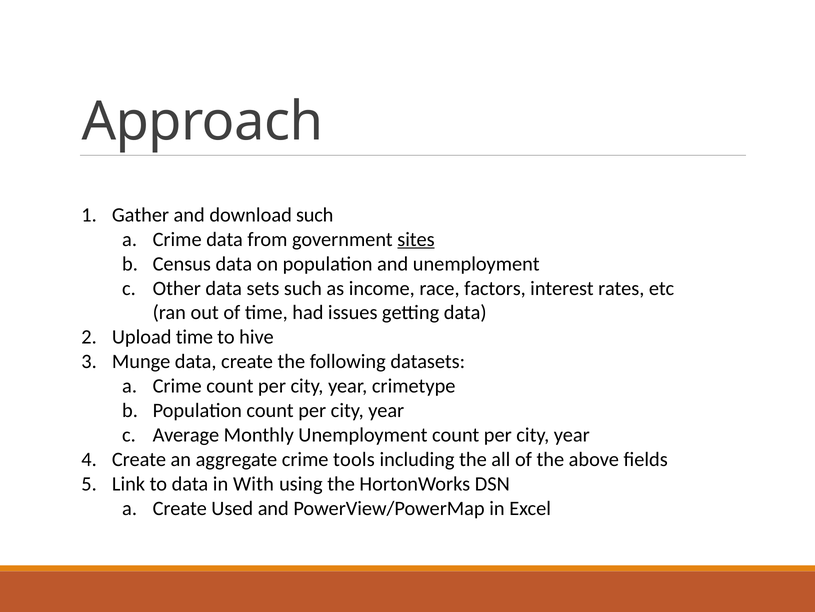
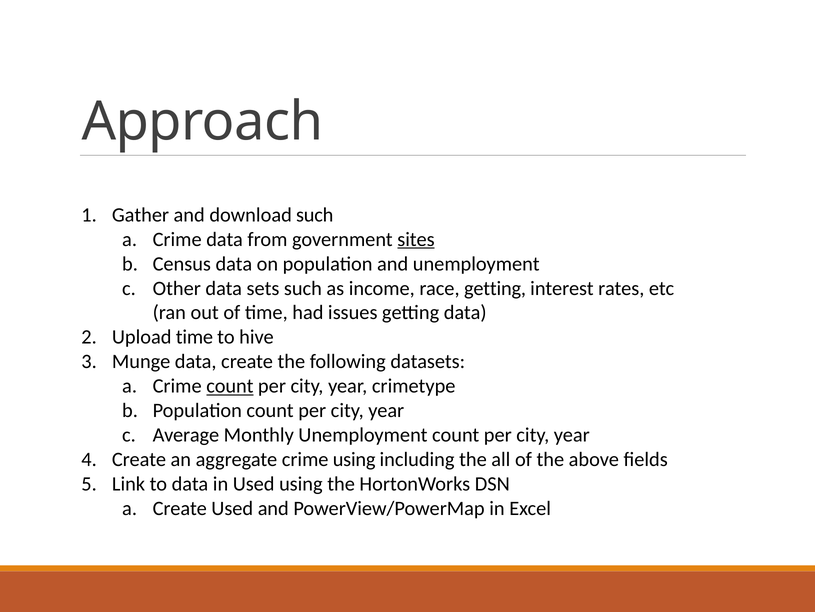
race factors: factors -> getting (495, 288)
count underline: none -> present (230, 386)
crime tools: tools -> using (354, 459)
in With: With -> Used (254, 484)
